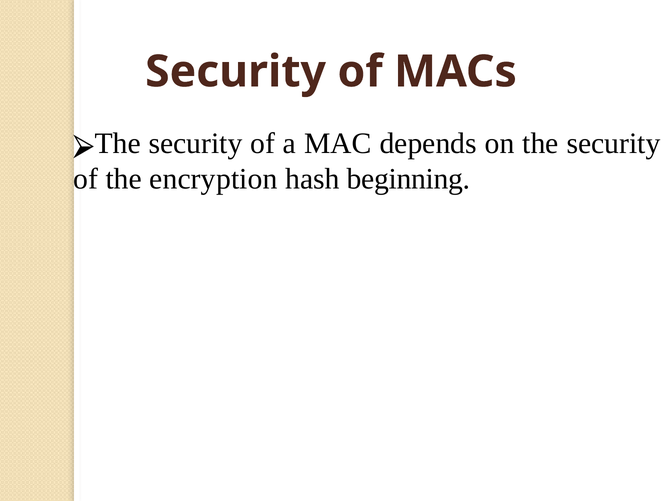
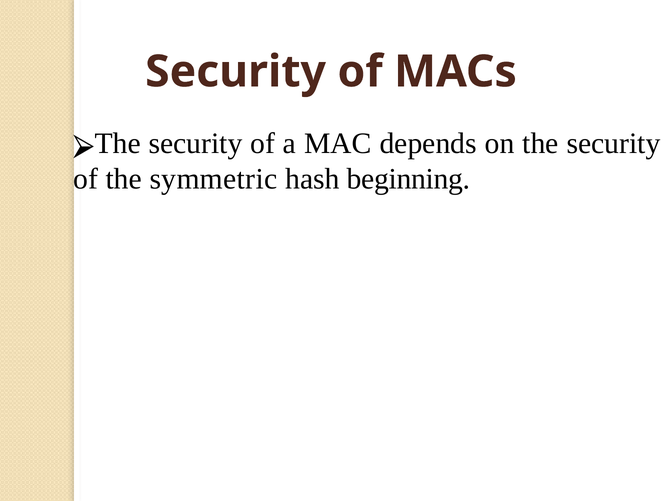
encryption: encryption -> symmetric (213, 179)
